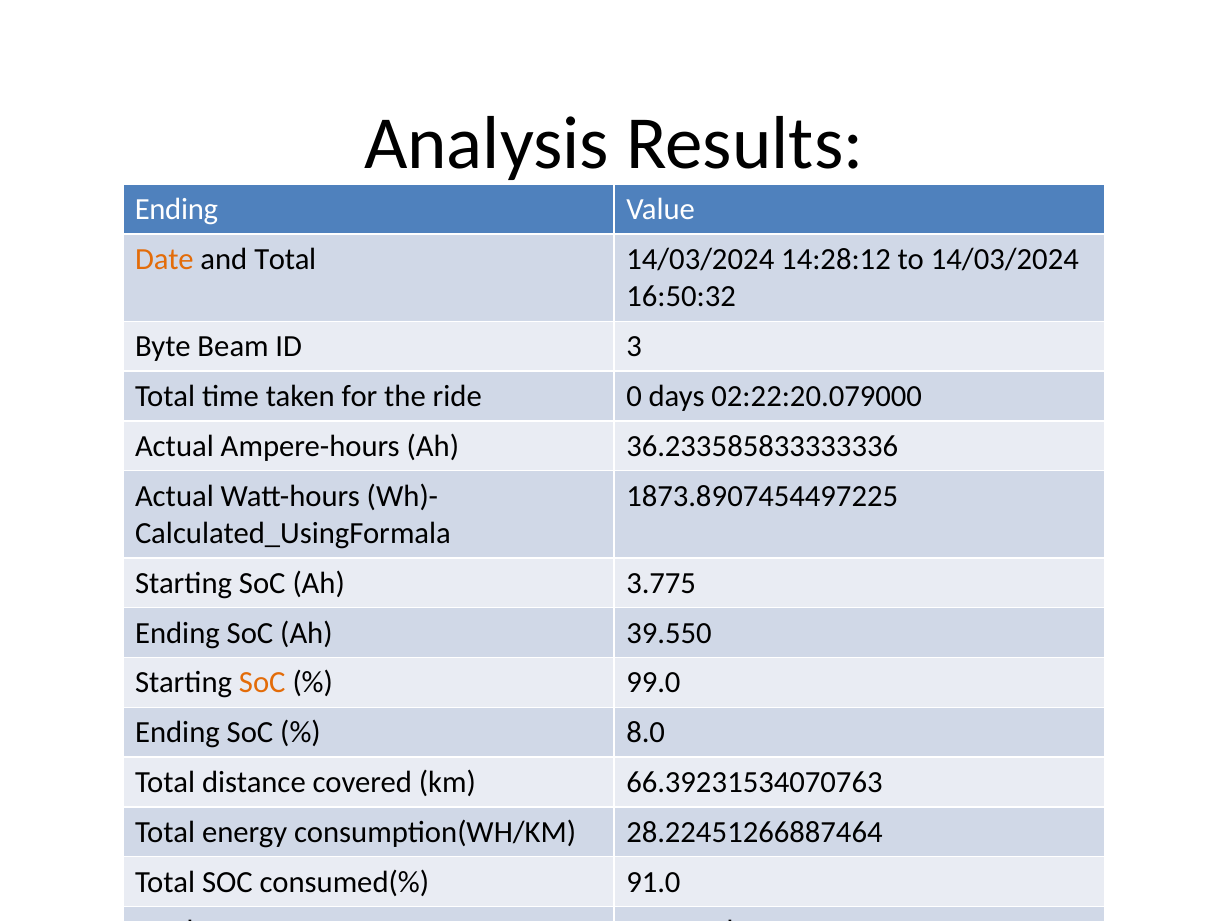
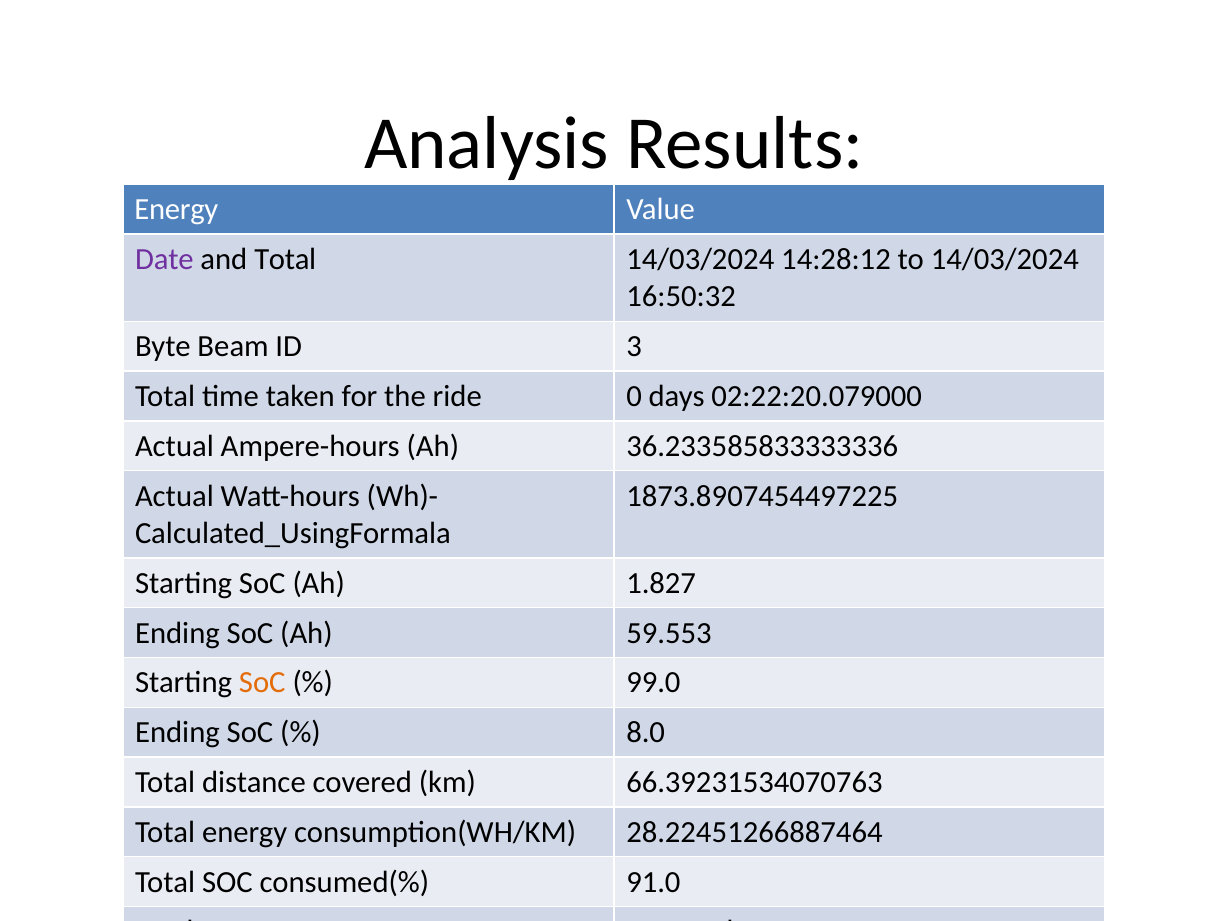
Ending: Ending -> Energy (176, 209)
Date colour: orange -> purple (164, 259)
3.775: 3.775 -> 1.827 (661, 583)
39.550: 39.550 -> 59.553 (669, 633)
